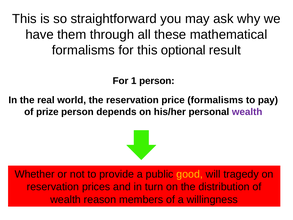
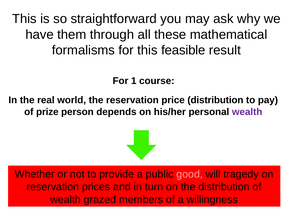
optional: optional -> feasible (183, 50)
1 person: person -> course (157, 81)
price formalisms: formalisms -> distribution (215, 100)
good colour: yellow -> pink (190, 174)
reason: reason -> grazed (100, 199)
